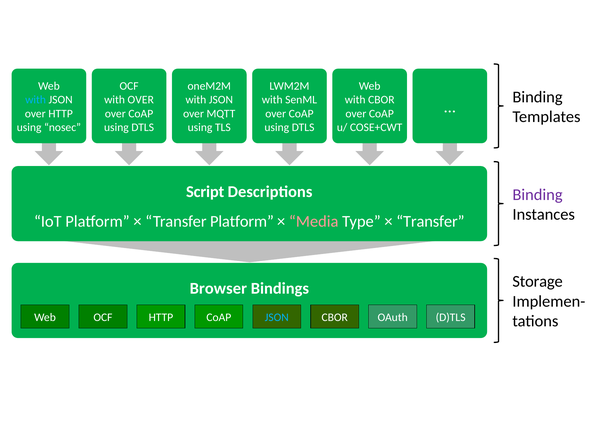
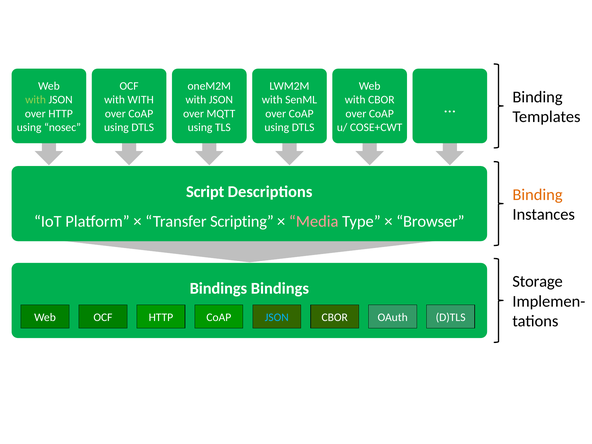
with colour: light blue -> light green (36, 100)
with OVER: OVER -> WITH (141, 100)
Binding colour: purple -> orange (538, 195)
Transfer Platform: Platform -> Scripting (242, 221)
Transfer: Transfer -> Browser (430, 221)
Browser: Browser -> Bindings (218, 289)
